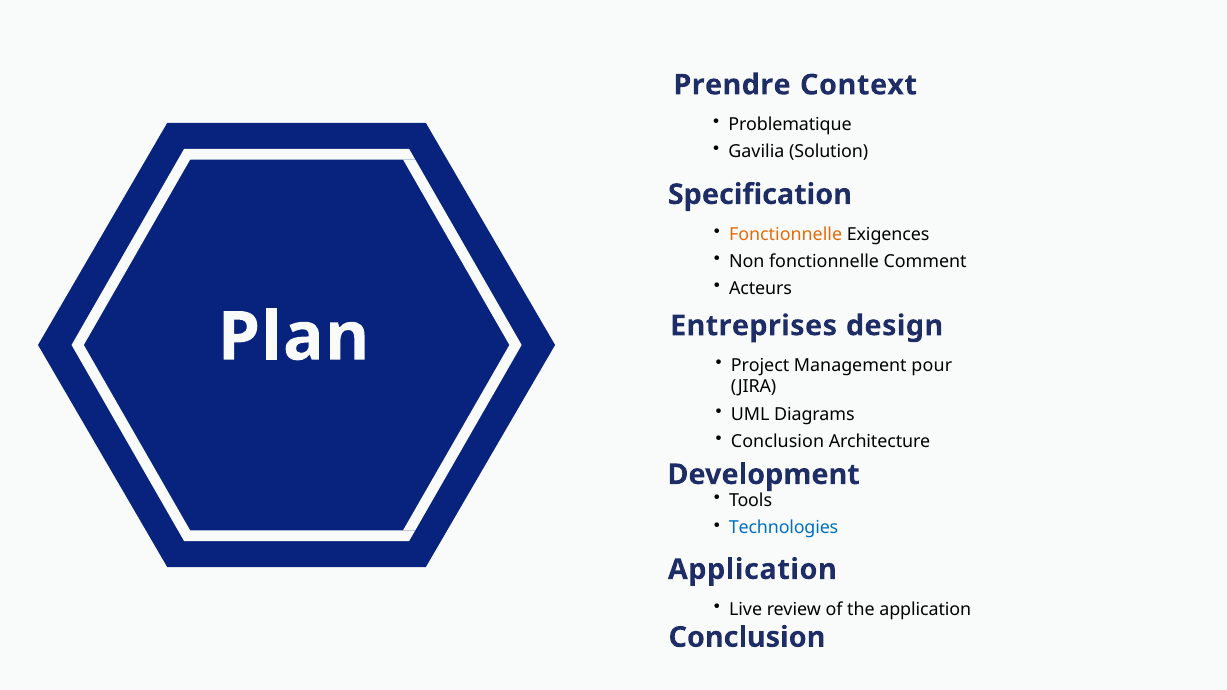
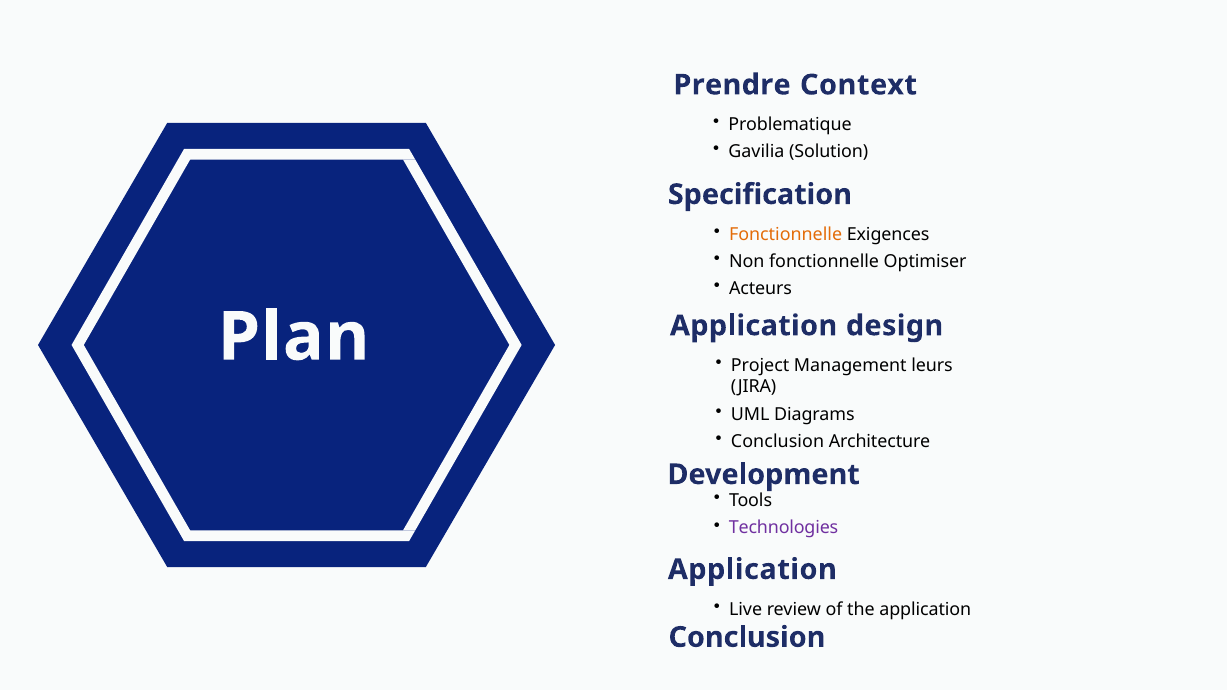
Comment: Comment -> Optimiser (925, 262)
Entreprises: Entreprises -> Application (754, 326)
pour: pour -> leurs (932, 366)
Technologies colour: blue -> purple (784, 528)
